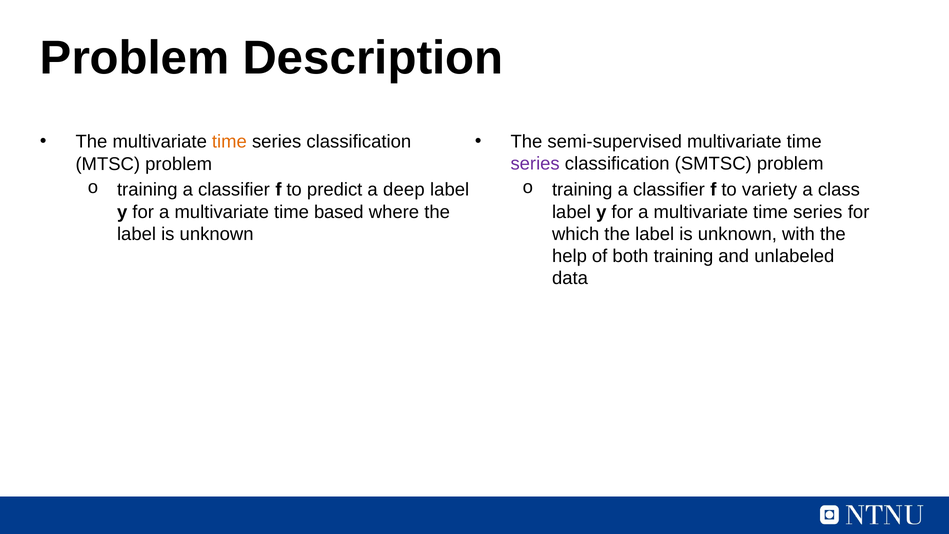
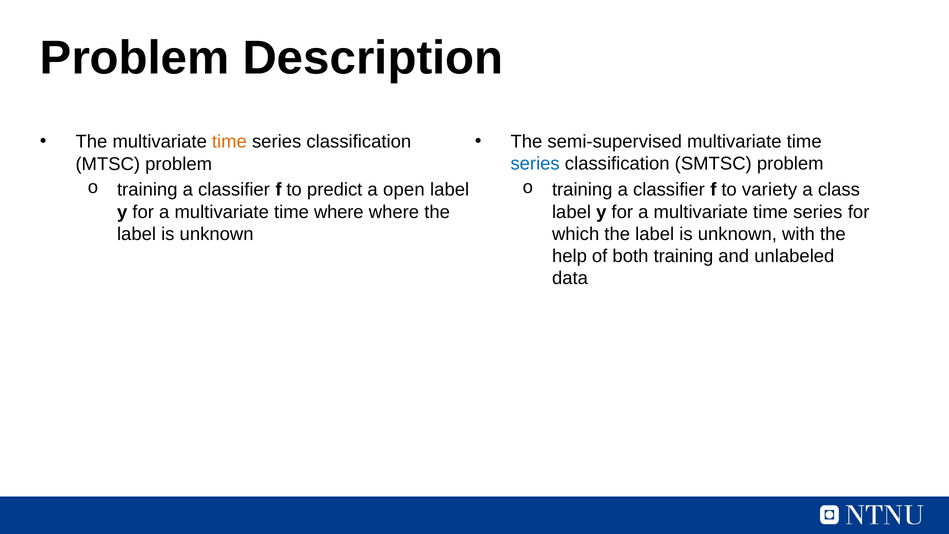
series colour: purple -> blue (535, 164)
deep: deep -> open (404, 190)
time based: based -> where (339, 212)
